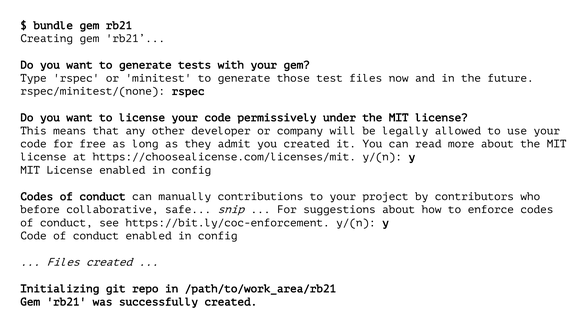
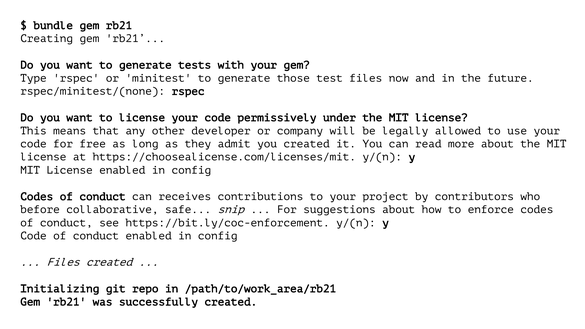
manually: manually -> receives (185, 197)
